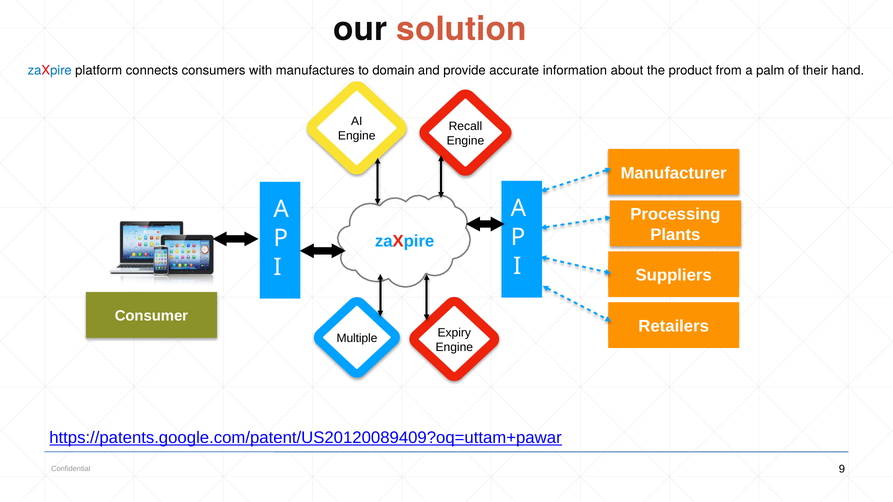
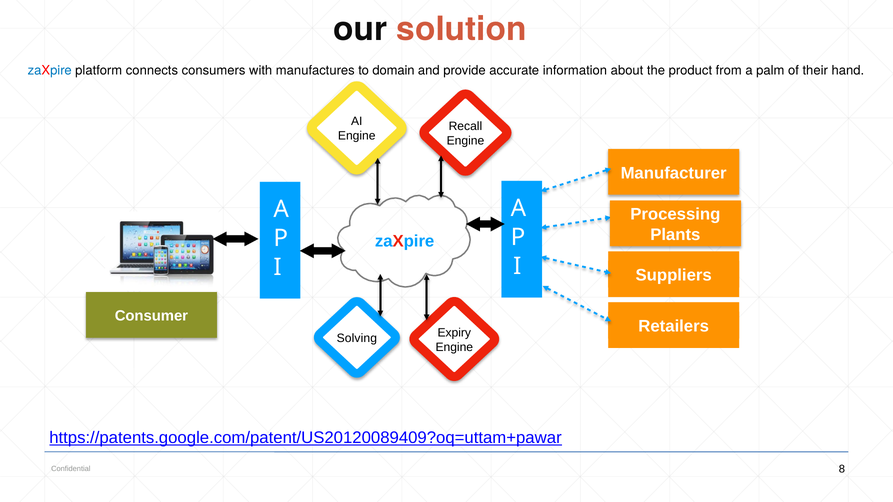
Multiple: Multiple -> Solving (357, 338)
9: 9 -> 8 (842, 470)
